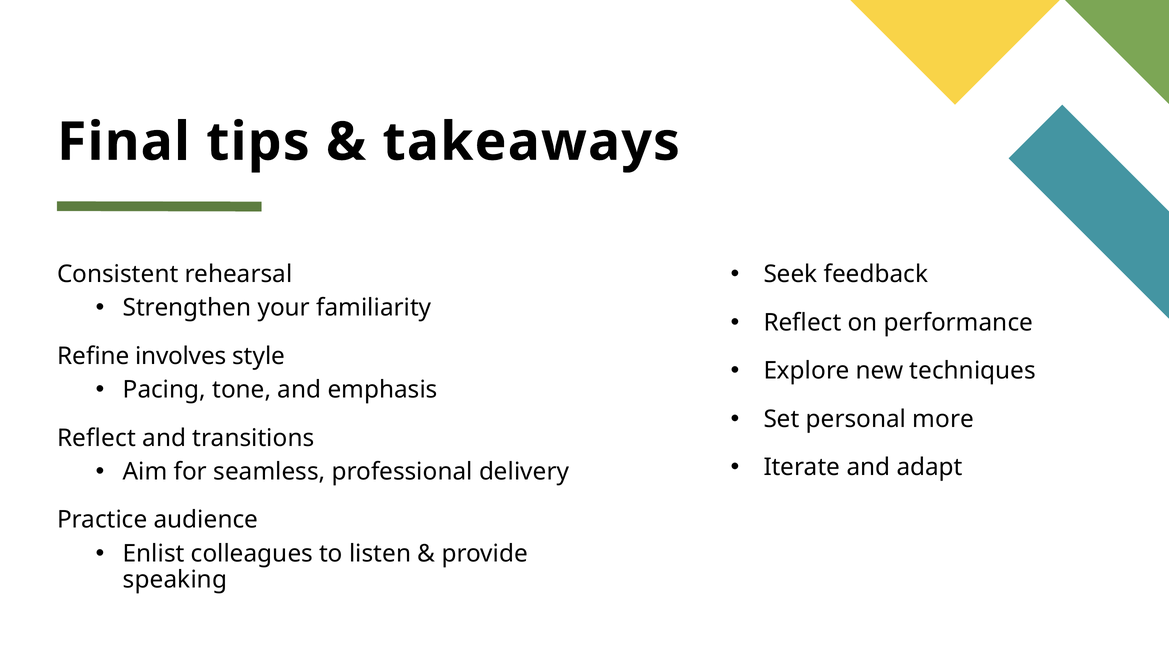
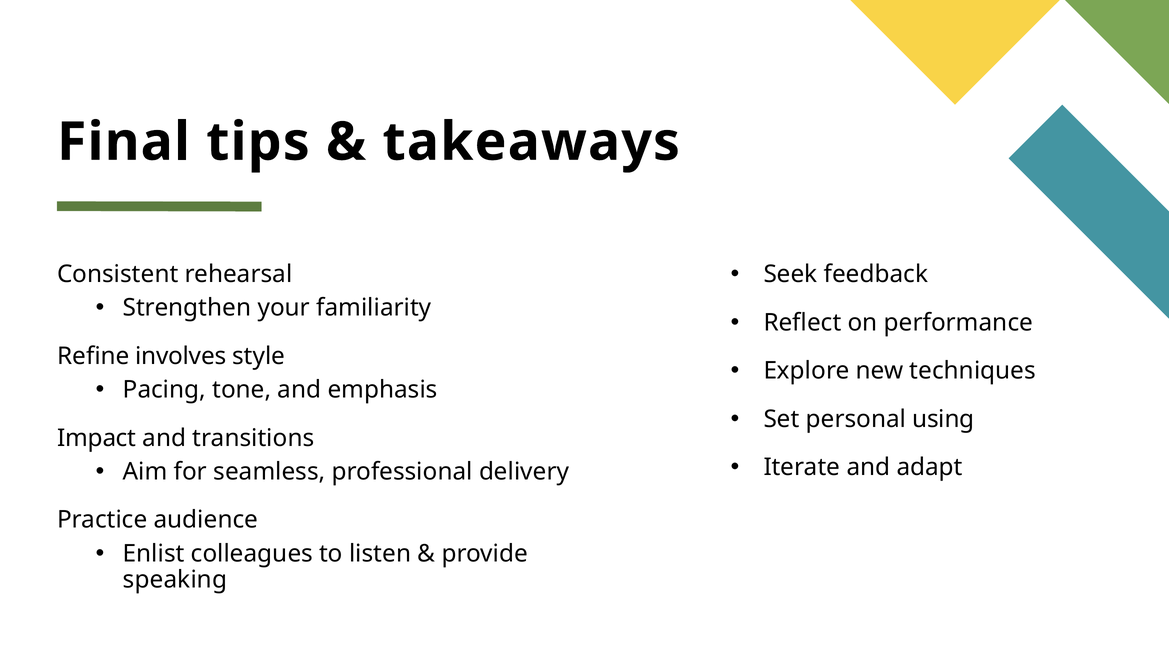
more: more -> using (943, 419)
Reflect: Reflect -> Impact (97, 438)
